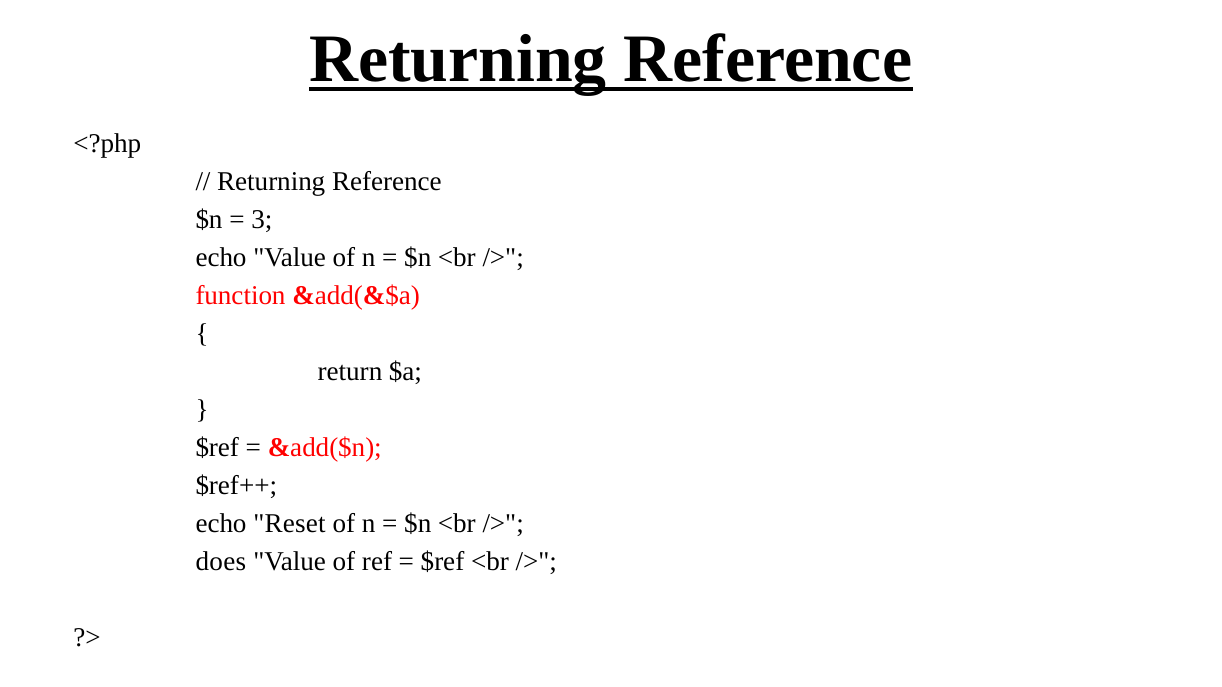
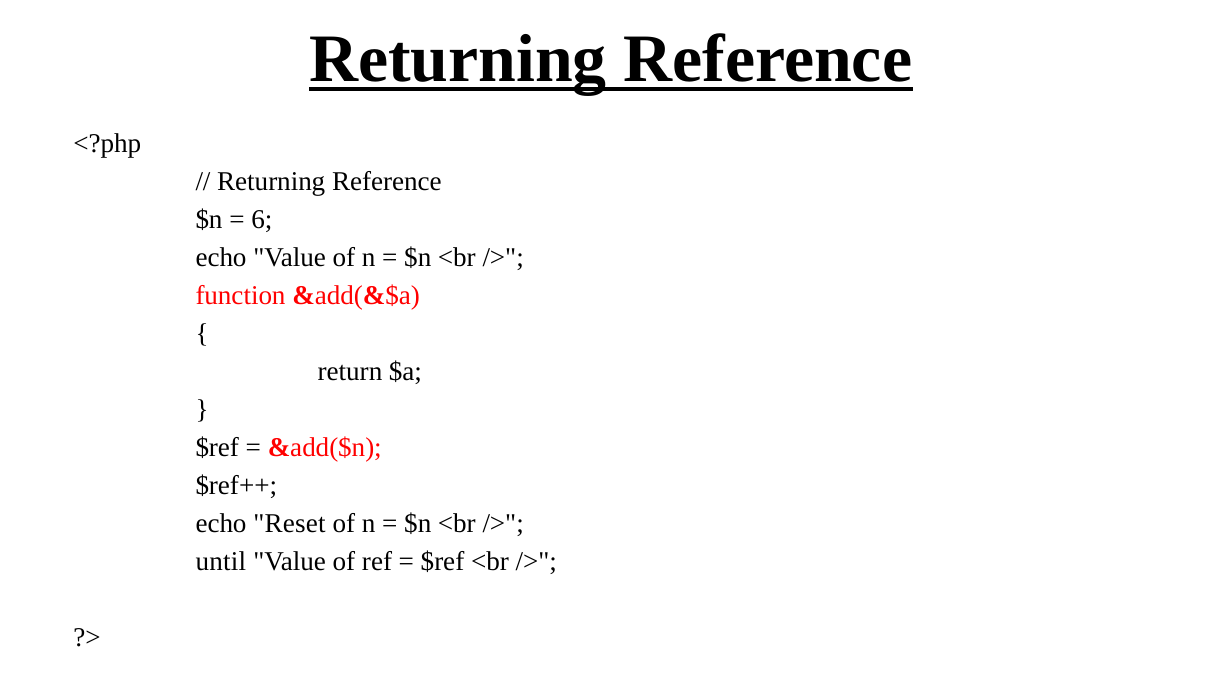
3: 3 -> 6 (262, 220)
does: does -> until (221, 562)
